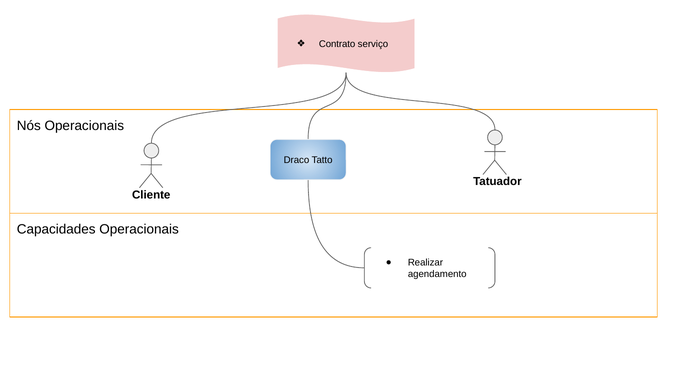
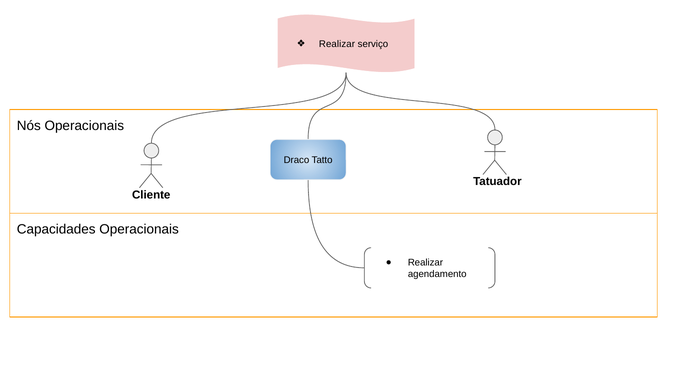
Contrato: Contrato -> Realizar (337, 44)
